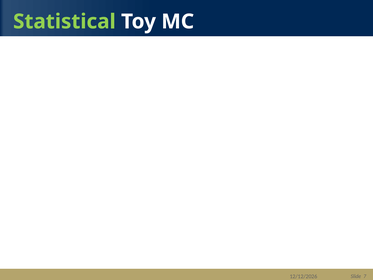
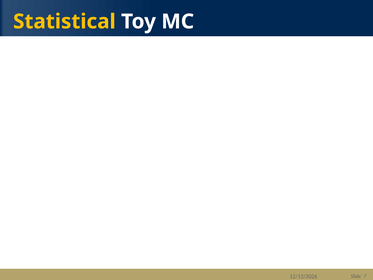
Statistical colour: light green -> yellow (64, 22)
